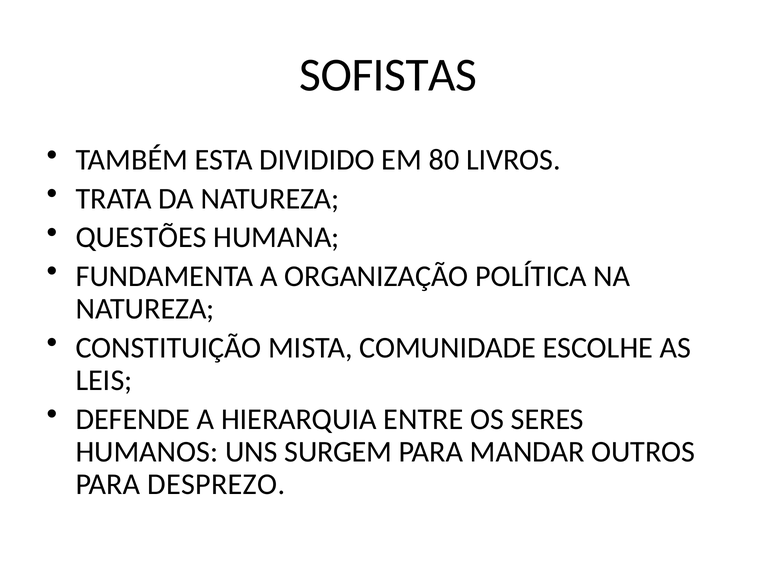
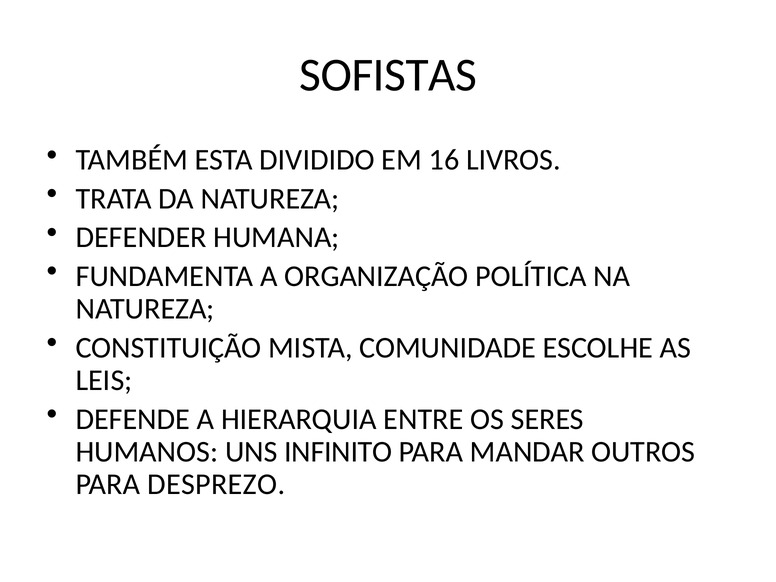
80: 80 -> 16 (444, 160)
QUESTÕES: QUESTÕES -> DEFENDER (141, 238)
SURGEM: SURGEM -> INFINITO (338, 452)
